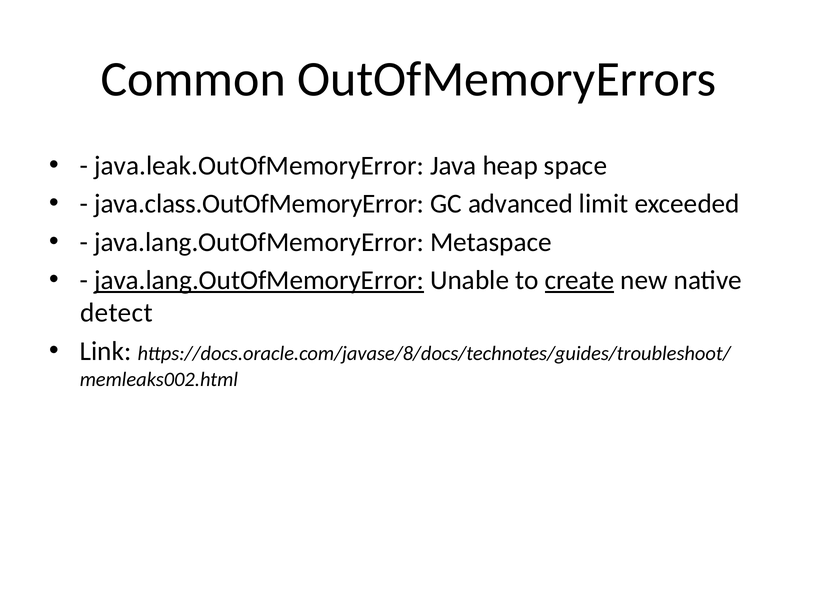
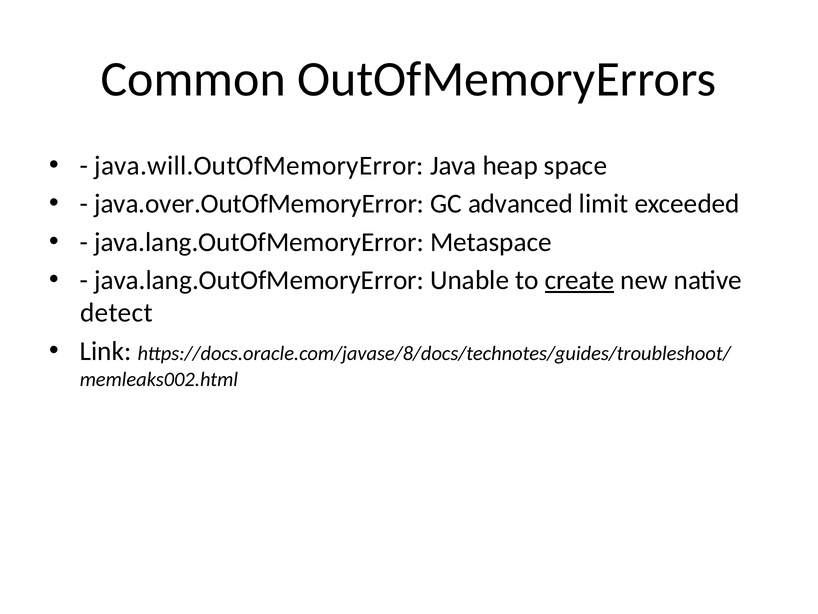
java.leak.OutOfMemoryError: java.leak.OutOfMemoryError -> java.will.OutOfMemoryError (259, 166)
java.class.OutOfMemoryError: java.class.OutOfMemoryError -> java.over.OutOfMemoryError (259, 204)
java.lang.OutOfMemoryError underline: present -> none (259, 280)
